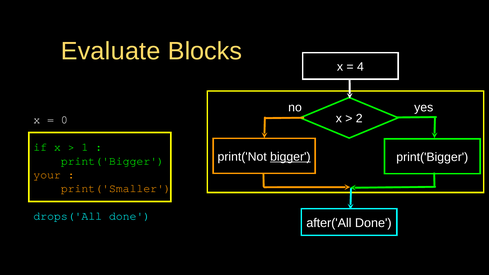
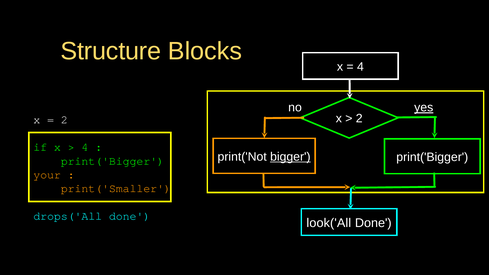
Evaluate: Evaluate -> Structure (111, 51)
yes underline: none -> present (424, 108)
0: 0 -> 2 (64, 120)
1: 1 -> 4 (85, 147)
after('All: after('All -> look('All (329, 223)
